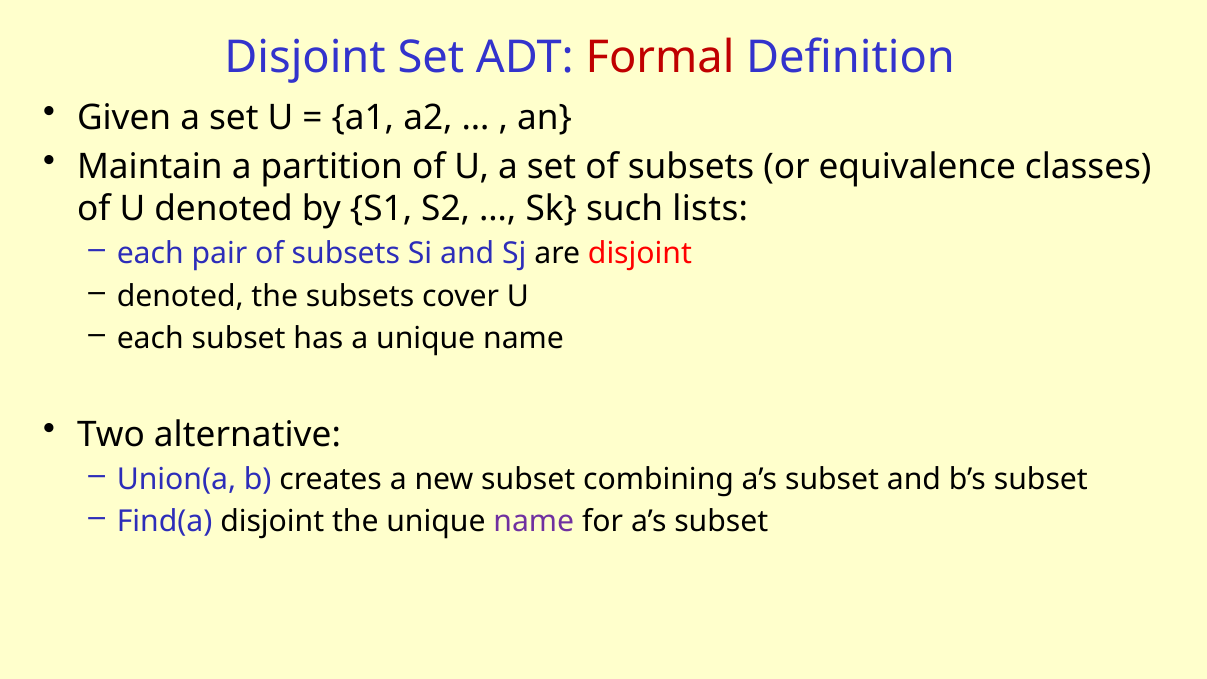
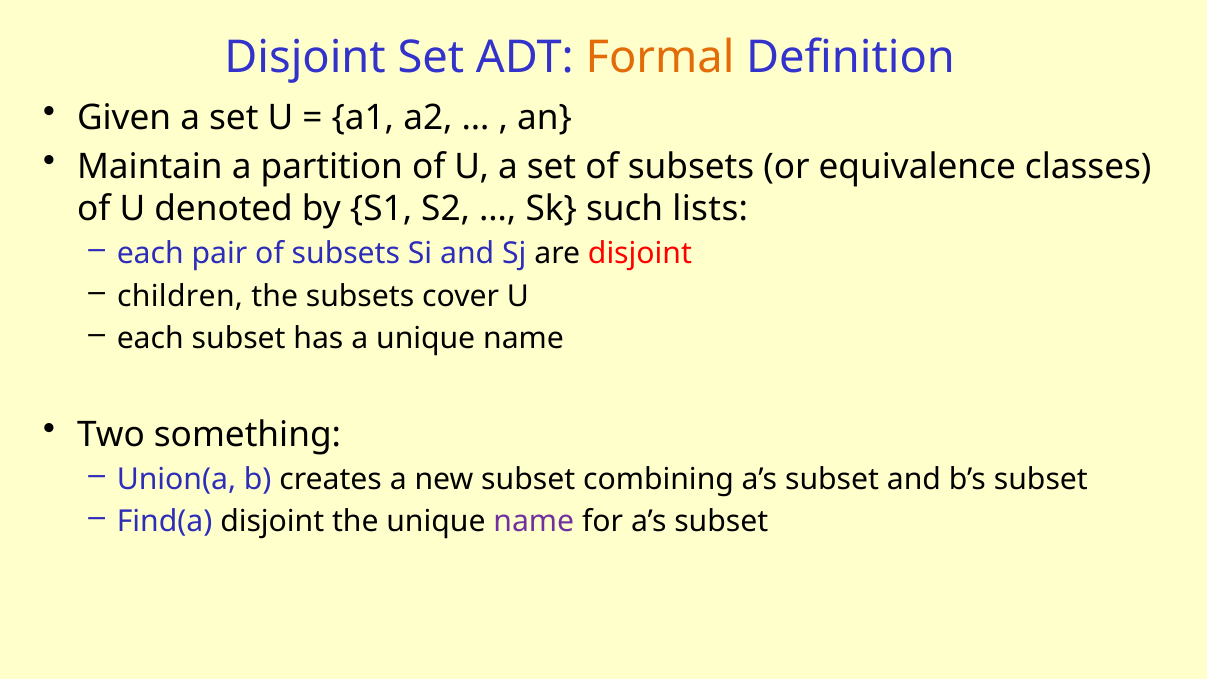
Formal colour: red -> orange (660, 58)
denoted: denoted -> children (180, 296)
alternative: alternative -> something (248, 434)
